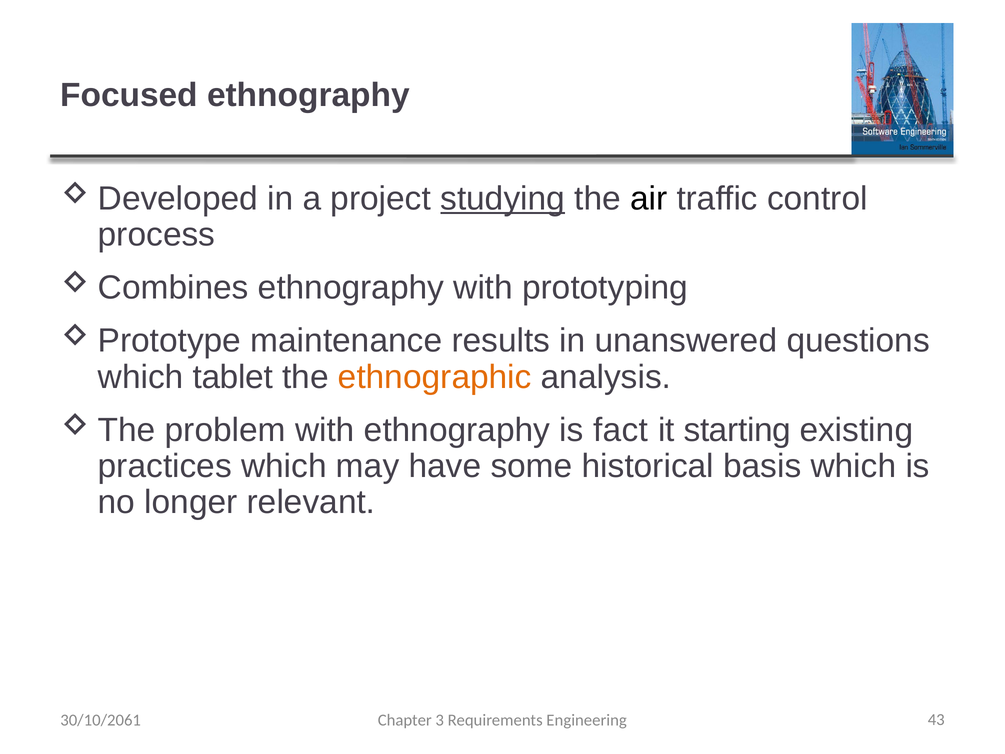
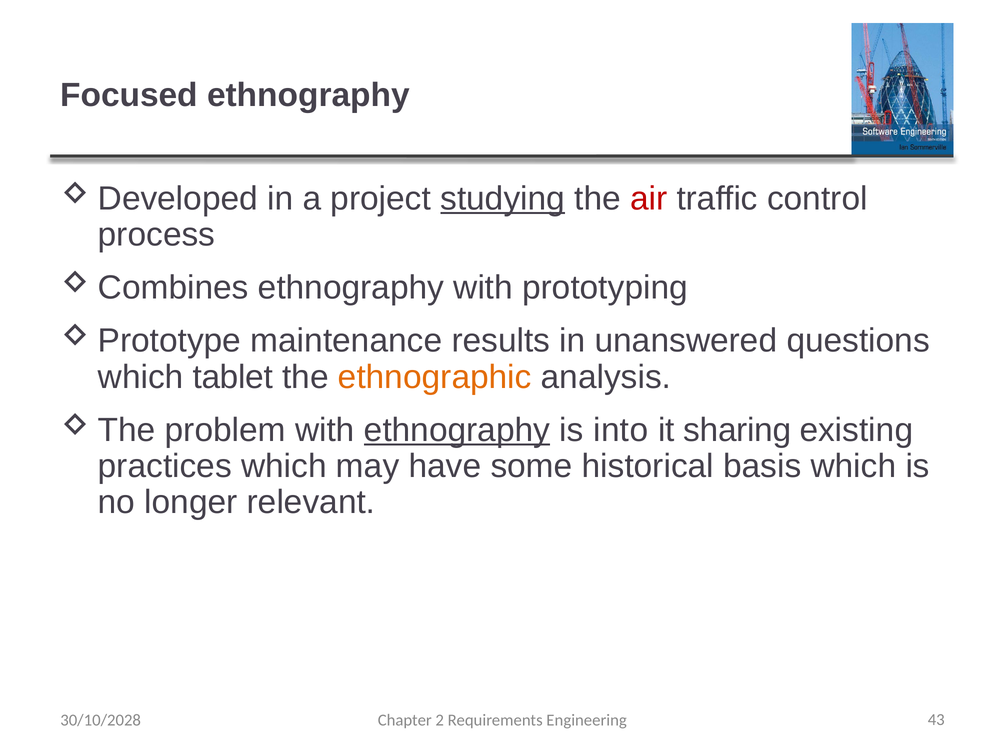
air colour: black -> red (649, 199)
ethnography underline: none -> present (457, 430)
fact: fact -> into (621, 430)
starting: starting -> sharing (737, 430)
30/10/2061: 30/10/2061 -> 30/10/2028 (101, 720)
3: 3 -> 2 (440, 720)
